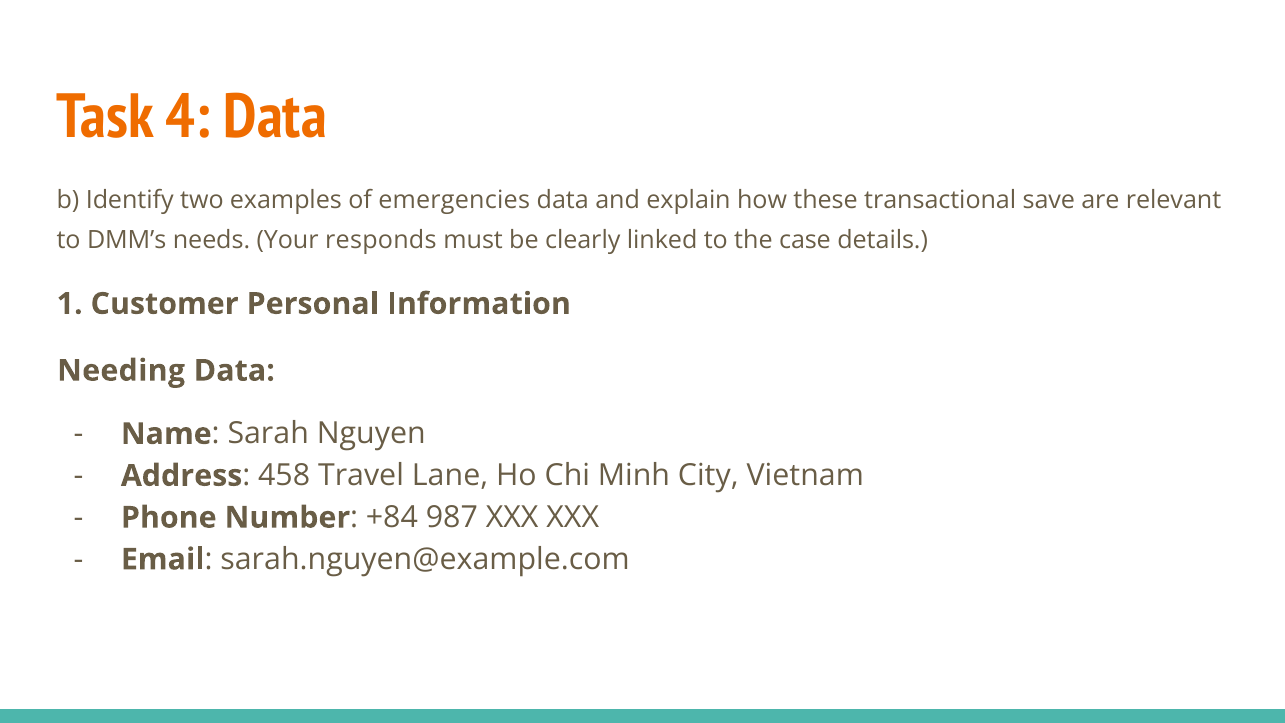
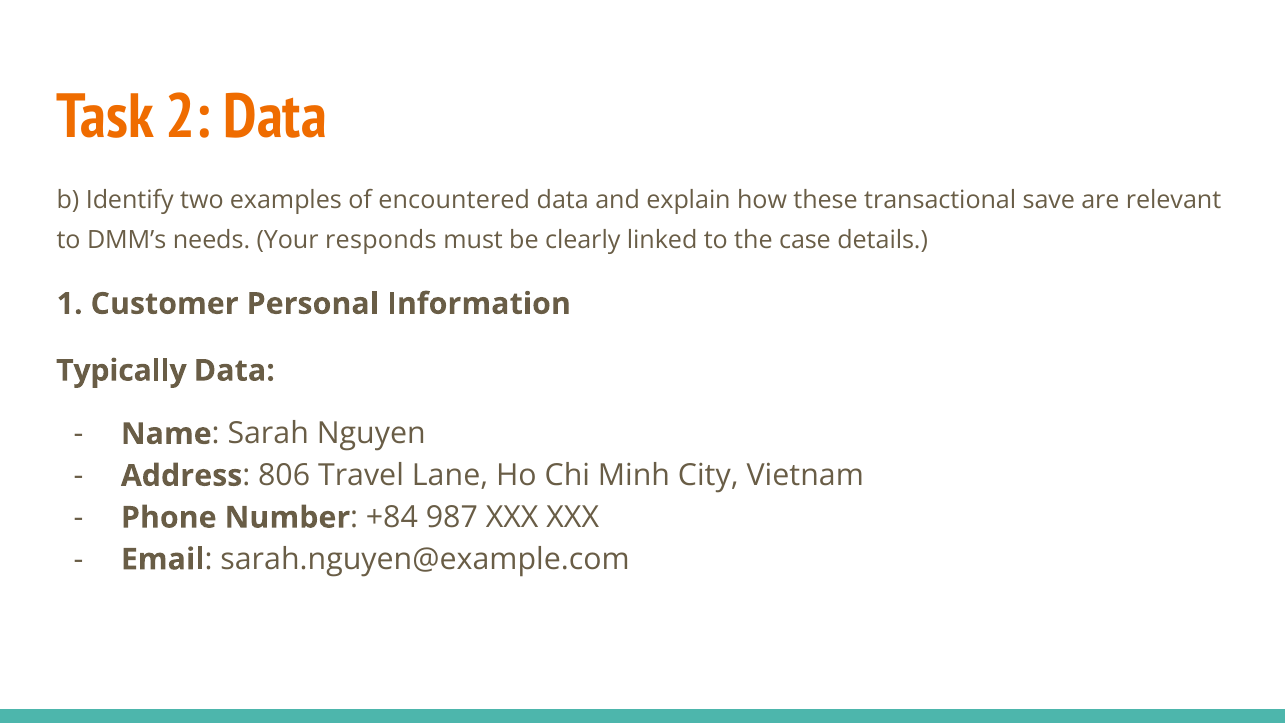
4: 4 -> 2 (188, 117)
emergencies: emergencies -> encountered (454, 201)
Needing: Needing -> Typically (121, 371)
458: 458 -> 806 (284, 476)
